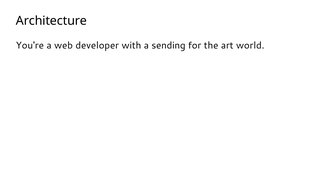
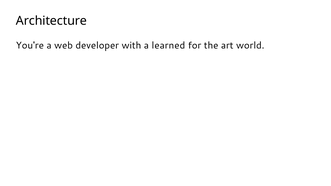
sending: sending -> learned (168, 45)
